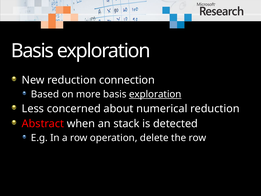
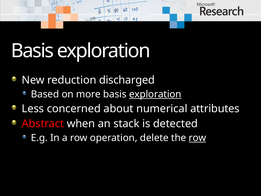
connection: connection -> discharged (127, 80)
numerical reduction: reduction -> attributes (215, 109)
row underline: none -> present (197, 138)
